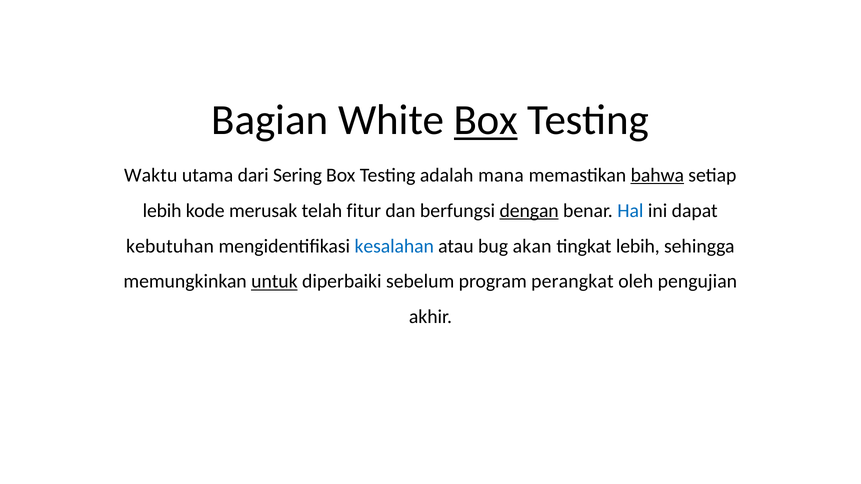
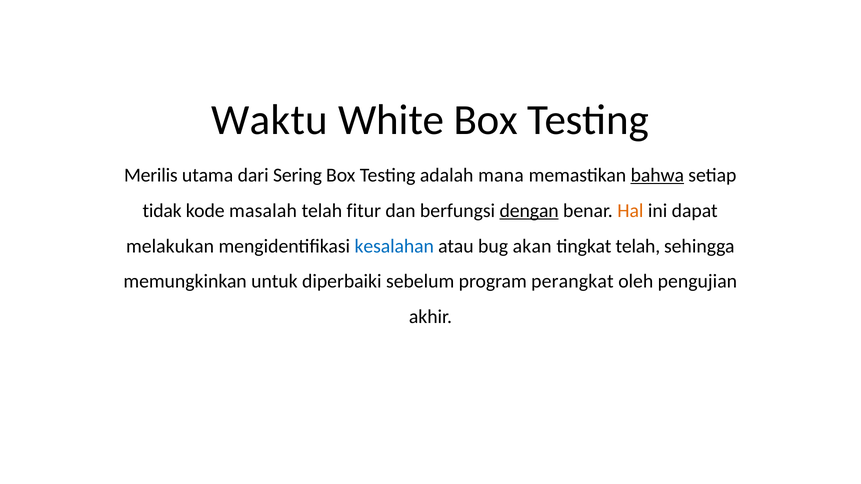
Bagian: Bagian -> Waktu (270, 120)
Box underline: present -> none (486, 120)
Waktu: Waktu -> Merilis (151, 175)
lebih: lebih -> tidak (162, 211)
merusak: merusak -> masalah (263, 211)
Hal colour: blue -> orange (630, 211)
kebutuhan: kebutuhan -> melakukan (170, 246)
tingkat lebih: lebih -> telah (638, 246)
untuk underline: present -> none (274, 282)
